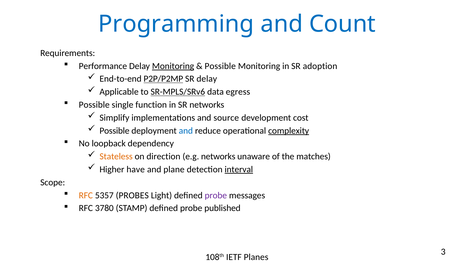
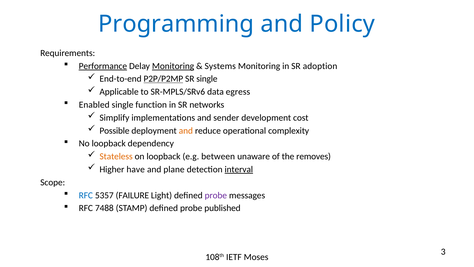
Count: Count -> Policy (342, 24)
Performance underline: none -> present (103, 66)
Possible: Possible -> Systems (220, 66)
SR delay: delay -> single (207, 79)
SR-MPLS/SRv6 underline: present -> none (178, 92)
Possible: Possible -> Enabled (94, 105)
source: source -> sender (226, 118)
and colour: blue -> orange (186, 130)
complexity underline: present -> none (289, 130)
on direction: direction -> loopback (163, 156)
e.g networks: networks -> between (218, 156)
matches: matches -> removes (314, 156)
RFC colour: orange -> blue (86, 195)
PROBES: PROBES -> FAILURE (132, 195)
3780: 3780 -> 7488 (104, 208)
Planes: Planes -> Moses (256, 257)
